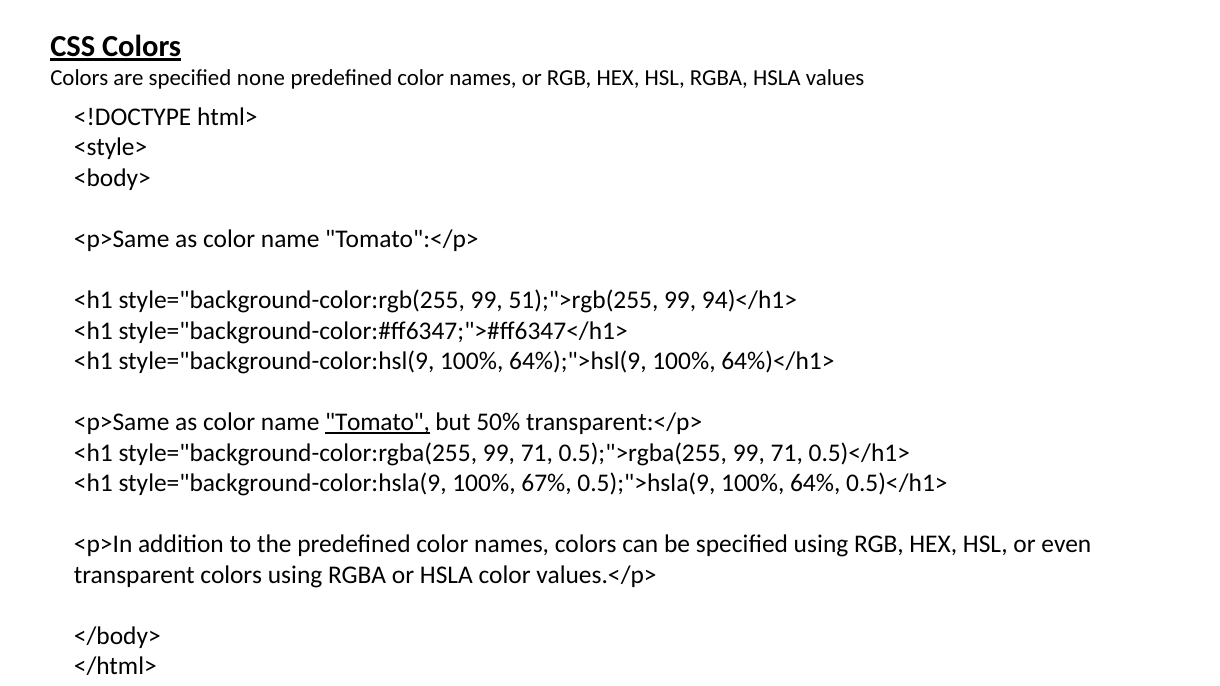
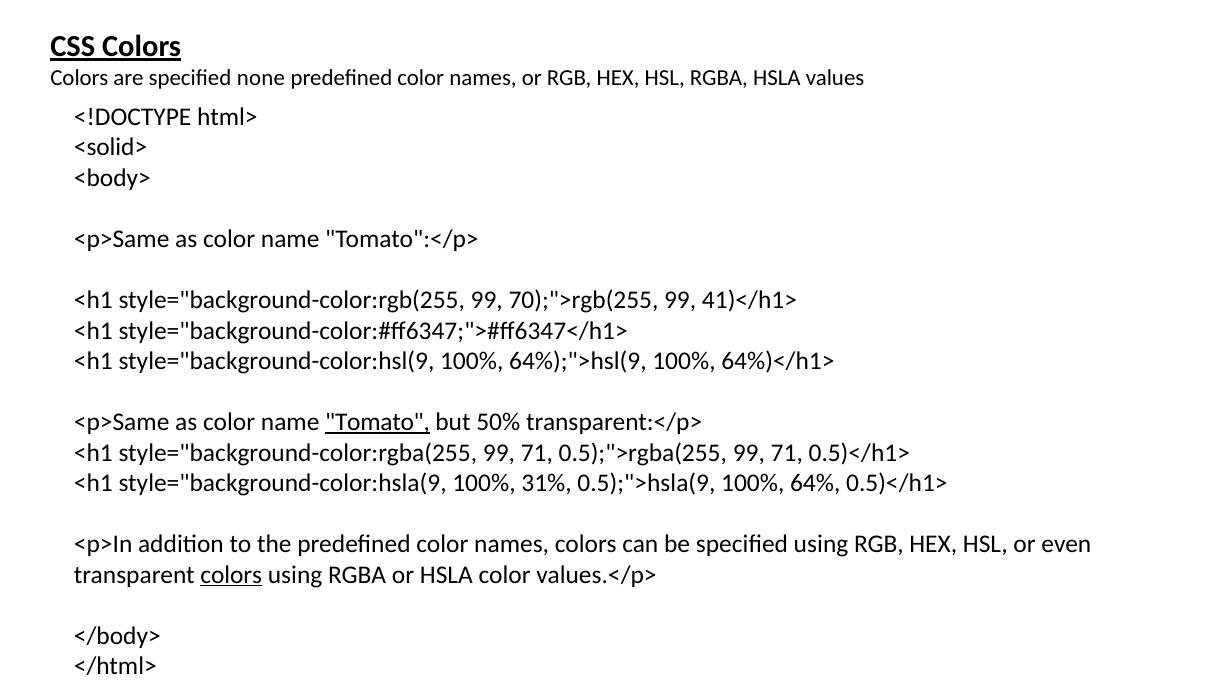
<style>: <style> -> <solid> (111, 148)
51);">rgb(255: 51);">rgb(255 -> 70);">rgb(255 (583, 300)
94)</h1>: 94)</h1> -> 41)</h1> (749, 300)
67%: 67% -> 31% (547, 483)
colors underline: none -> present (231, 575)
